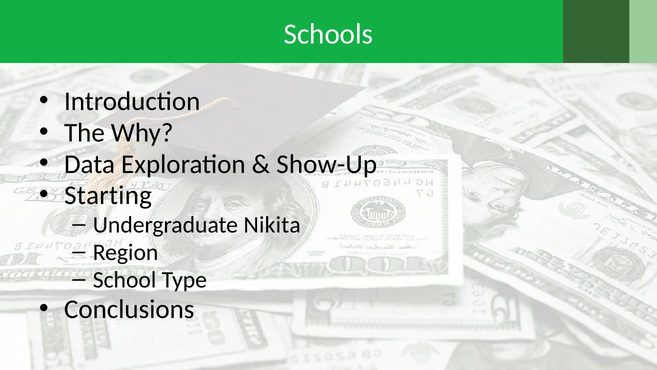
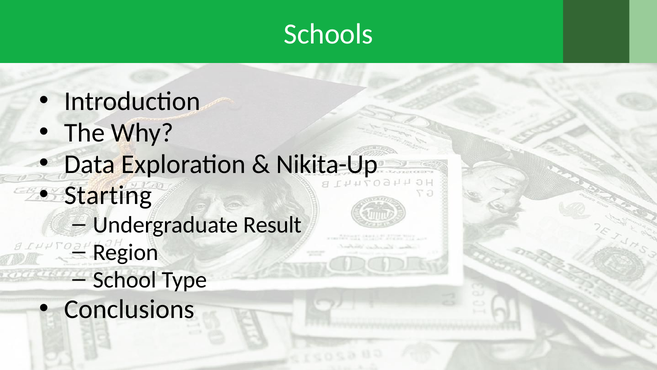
Show-Up: Show-Up -> Nikita-Up (327, 164)
Nikita: Nikita -> Result (272, 225)
